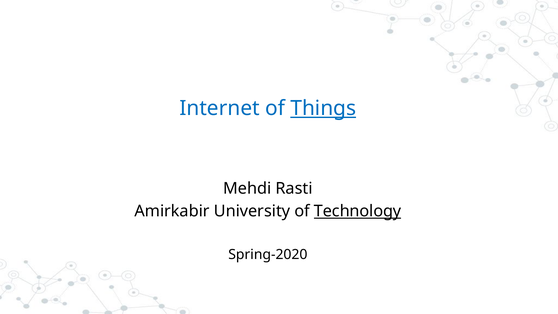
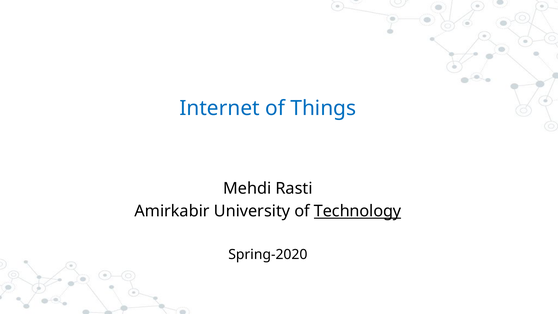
Things underline: present -> none (323, 108)
